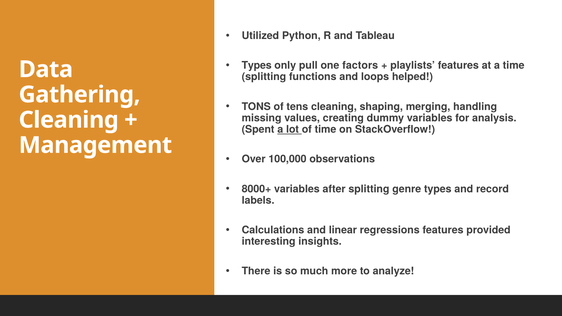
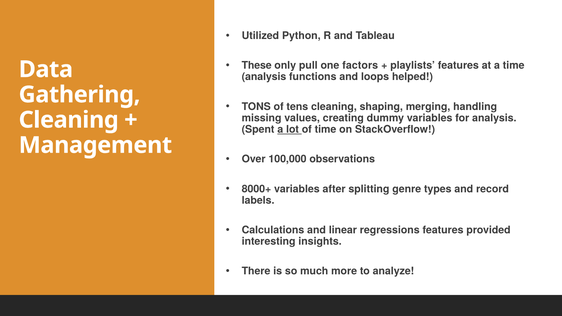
Types: Types -> These (257, 65)
splitting: splitting -> analysis (264, 77)
